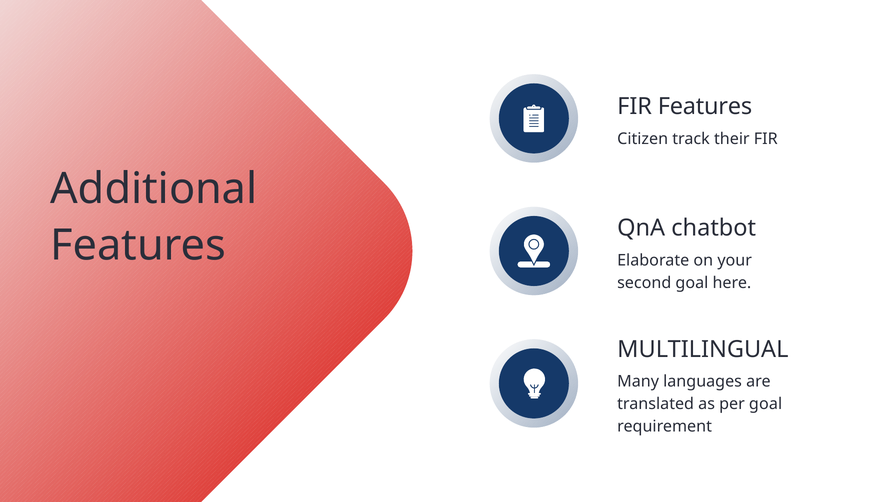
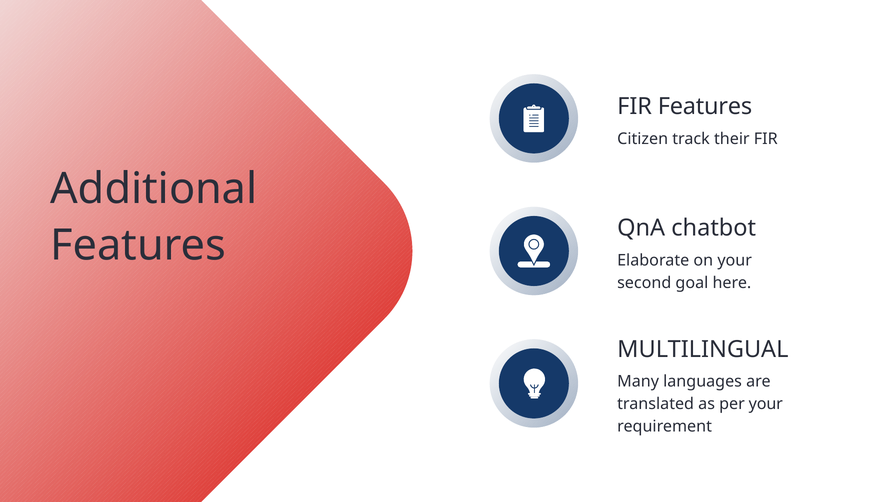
per goal: goal -> your (766, 404)
